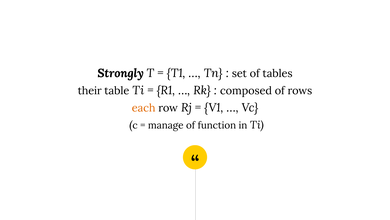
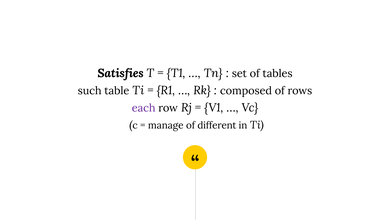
Strongly: Strongly -> Satisfies (121, 73)
their: their -> such (90, 90)
each colour: orange -> purple (144, 108)
function: function -> different (217, 125)
